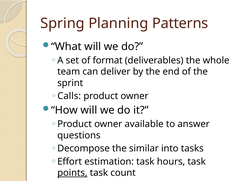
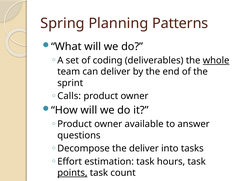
format: format -> coding (108, 61)
whole underline: none -> present (216, 61)
the similar: similar -> deliver (144, 149)
